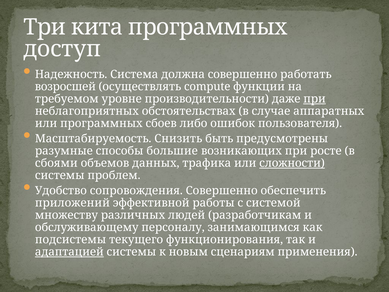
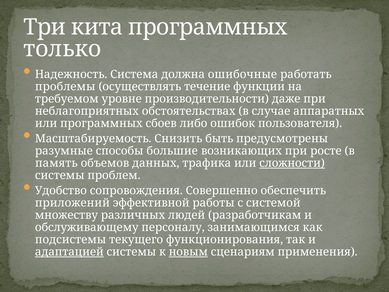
доступ: доступ -> только (62, 49)
должна совершенно: совершенно -> ошибочные (242, 74)
возросшей: возросшей -> проблемы (65, 87)
compute: compute -> течение (207, 87)
при underline: present -> none (315, 99)
сбоями: сбоями -> память (56, 163)
новым underline: none -> present (188, 252)
